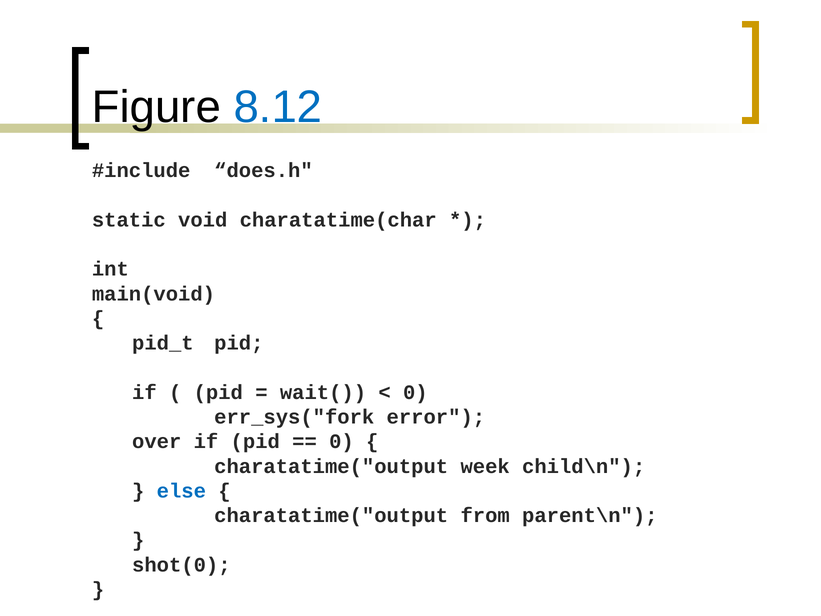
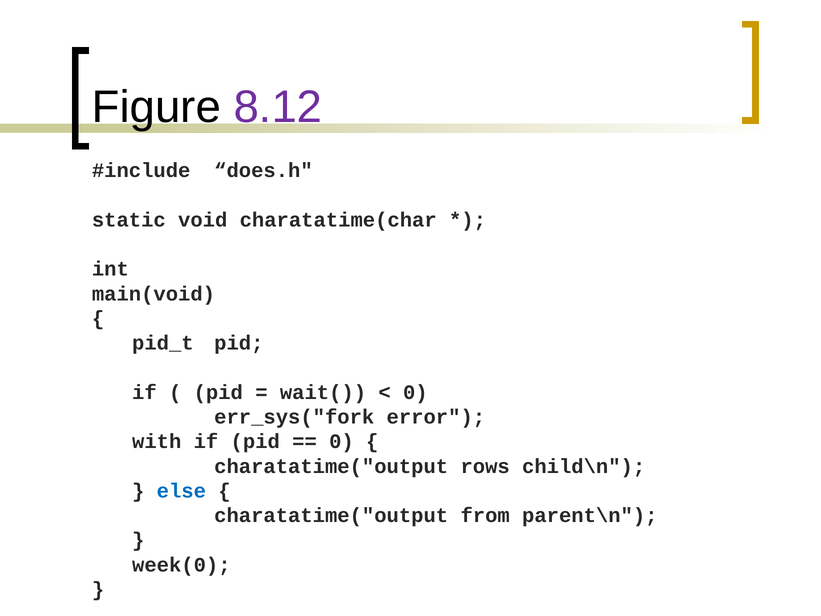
8.12 colour: blue -> purple (278, 107)
over: over -> with (157, 441)
week: week -> rows (485, 466)
shot(0: shot(0 -> week(0 (181, 565)
